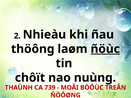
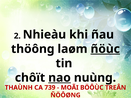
nao underline: none -> present (60, 78)
